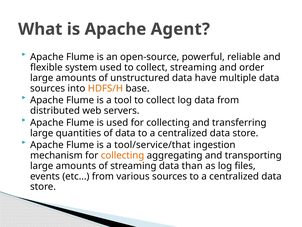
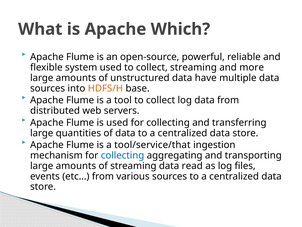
Agent: Agent -> Which (180, 29)
order: order -> more (252, 67)
collecting colour: orange -> blue (123, 155)
than: than -> read (192, 166)
